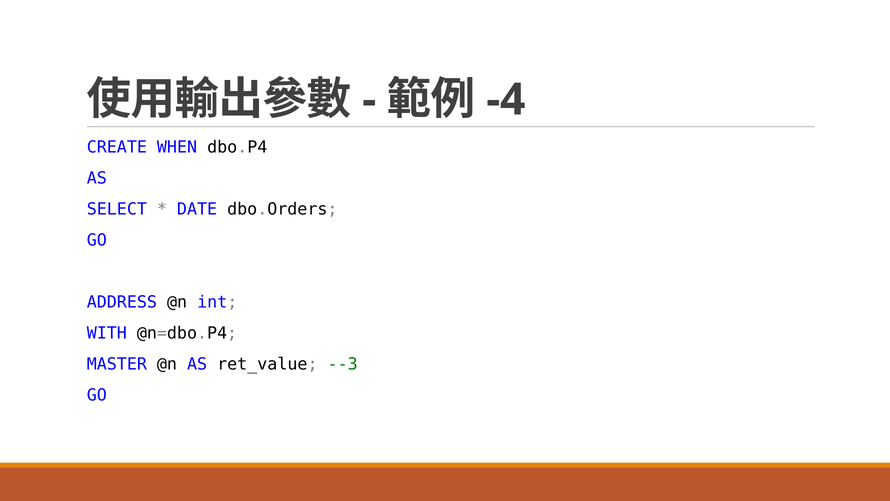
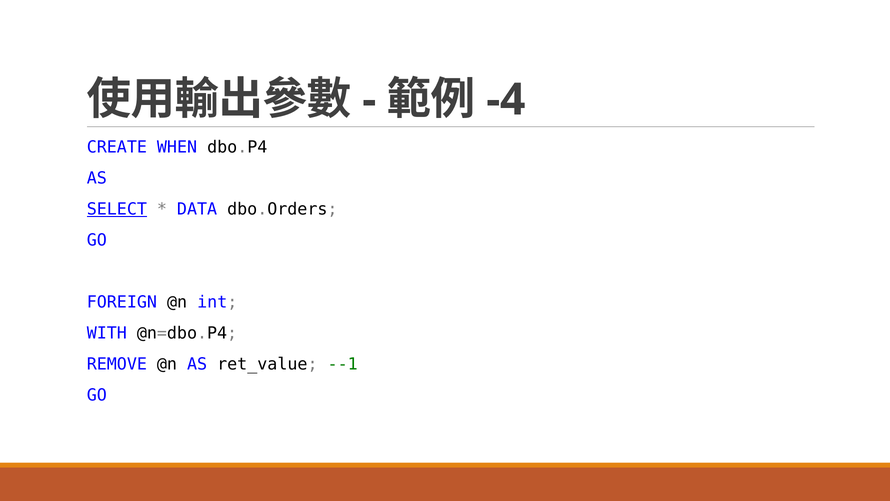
SELECT underline: none -> present (117, 209)
DATE: DATE -> DATA (197, 209)
ADDRESS: ADDRESS -> FOREIGN (122, 302)
MASTER: MASTER -> REMOVE (117, 364)
--3: --3 -> --1 (343, 364)
